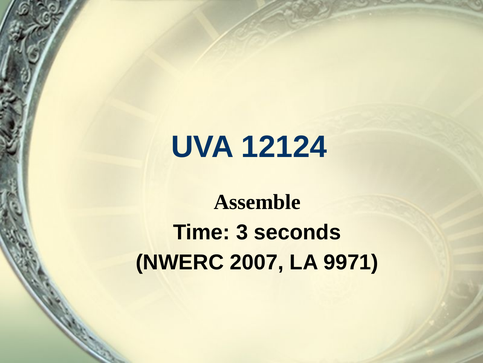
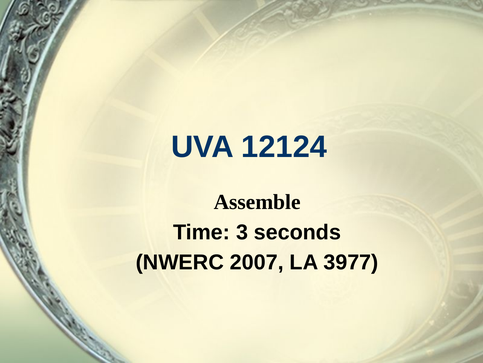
9971: 9971 -> 3977 (351, 262)
